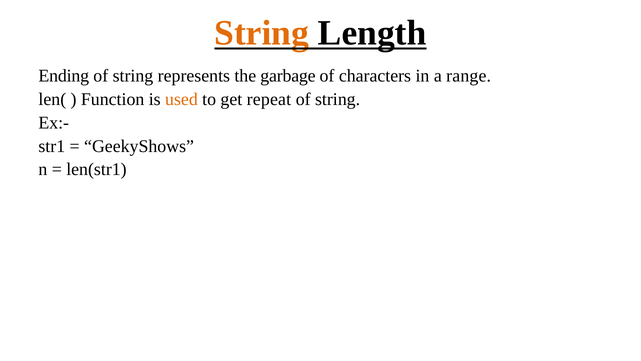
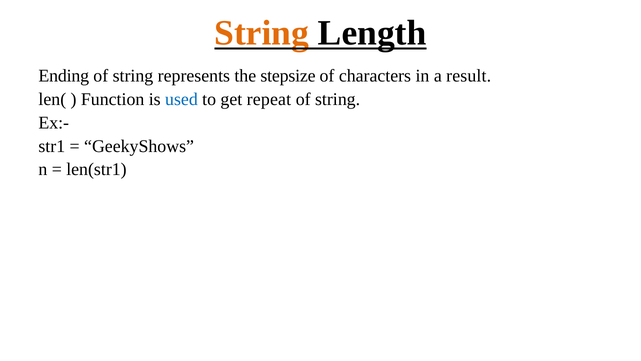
garbage: garbage -> stepsize (288, 76)
range: range -> result (469, 76)
used colour: orange -> blue (181, 99)
